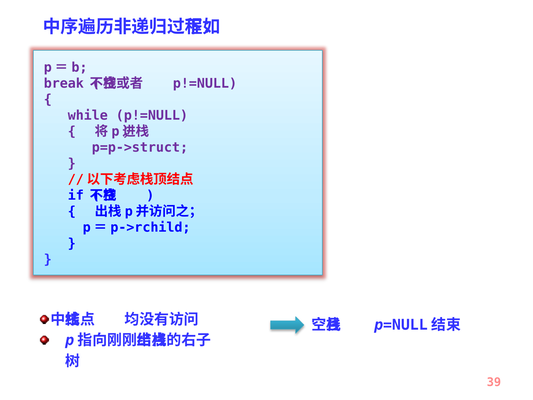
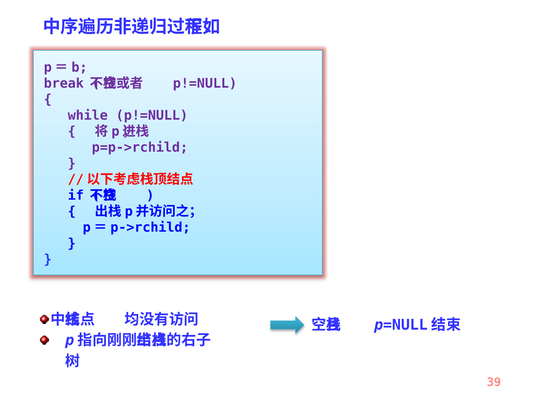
p=p->struct: p=p->struct -> p=p->rchild (140, 147)
